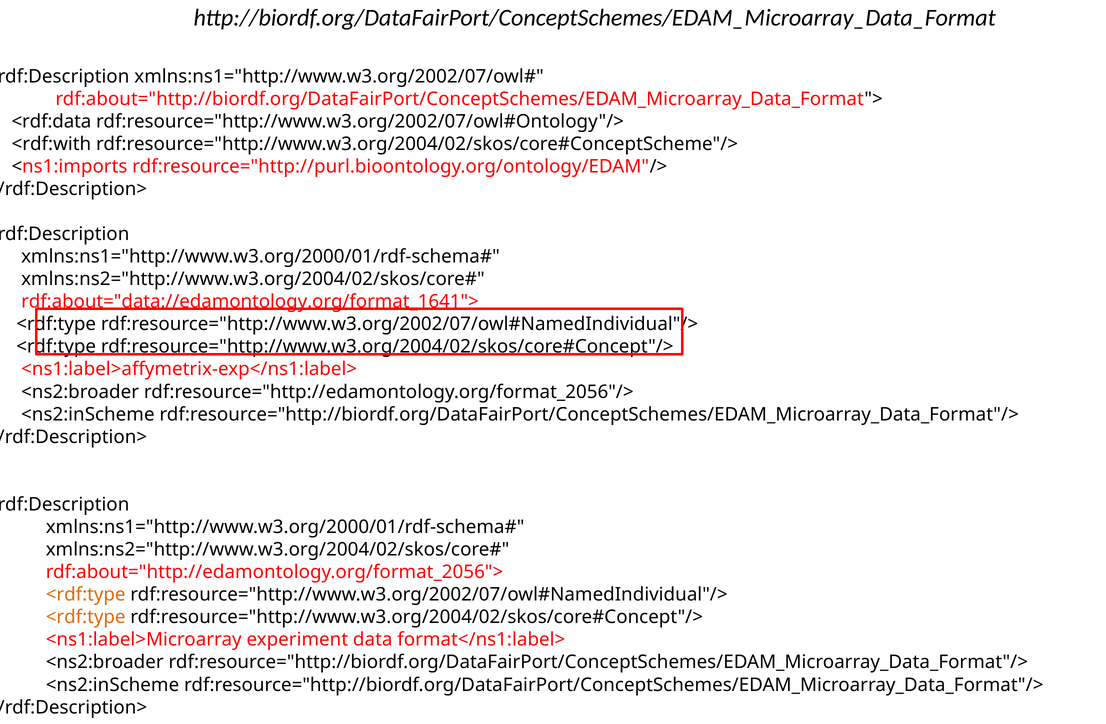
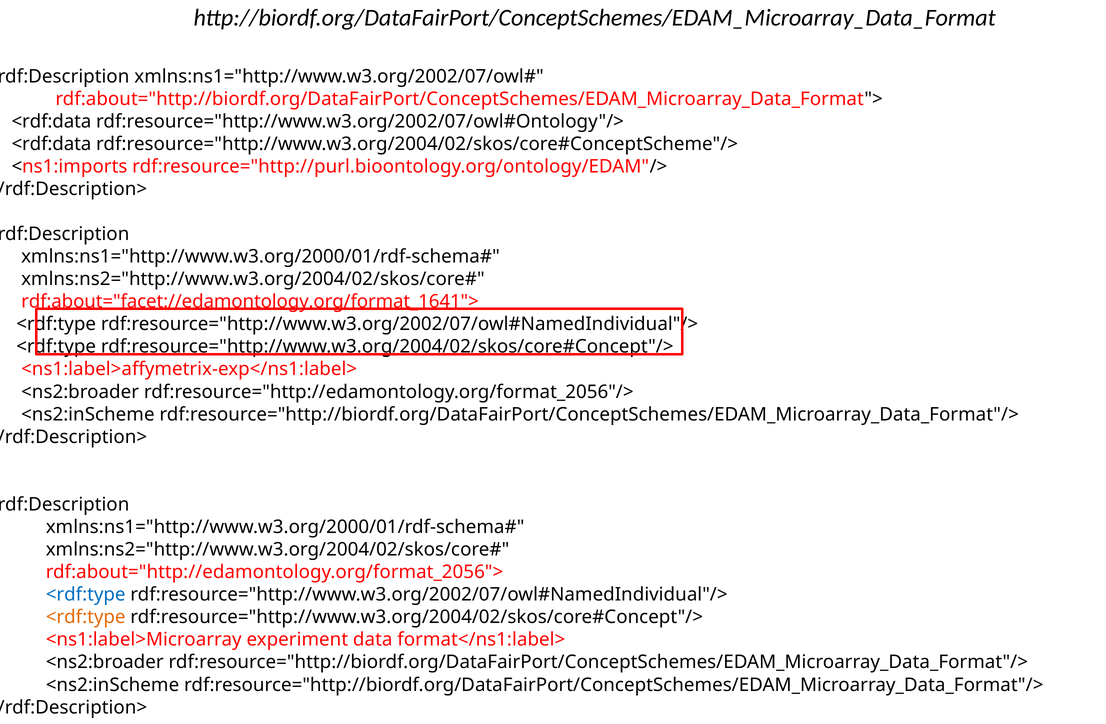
<rdf:with: <rdf:with -> <rdf:data (51, 144)
rdf:about="data://edamontology.org/format_1641">: rdf:about="data://edamontology.org/format_1641"> -> rdf:about="facet://edamontology.org/format_1641"> (250, 302)
<rdf:type colour: orange -> blue (86, 595)
